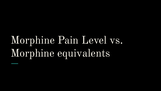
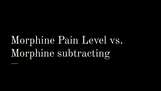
equivalents: equivalents -> subtracting (84, 53)
